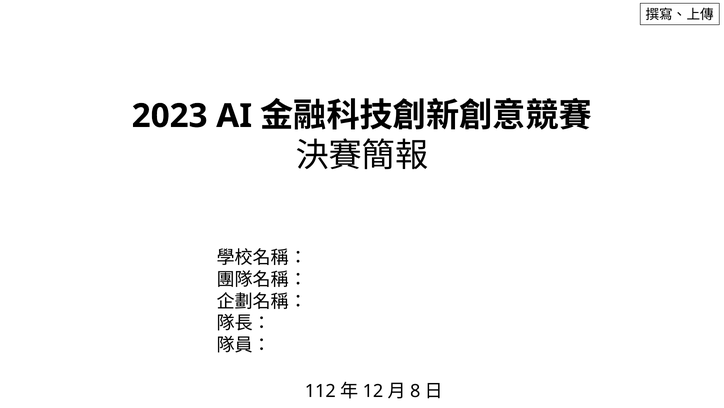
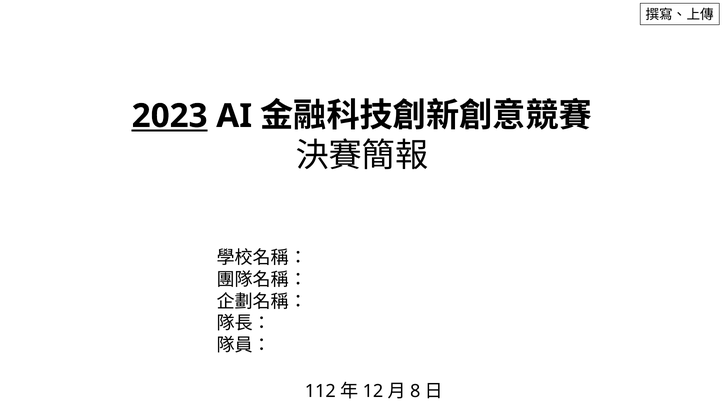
2023 underline: none -> present (170, 116)
